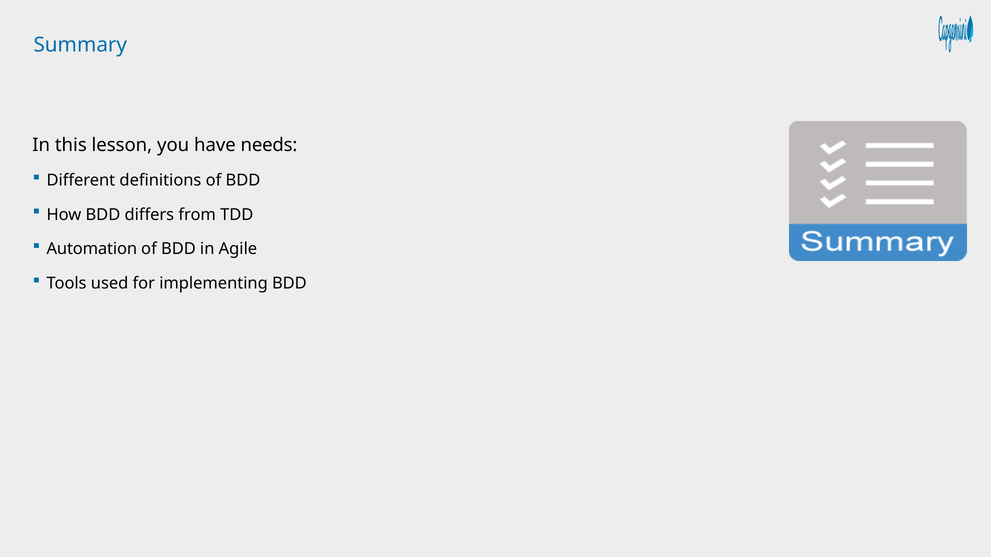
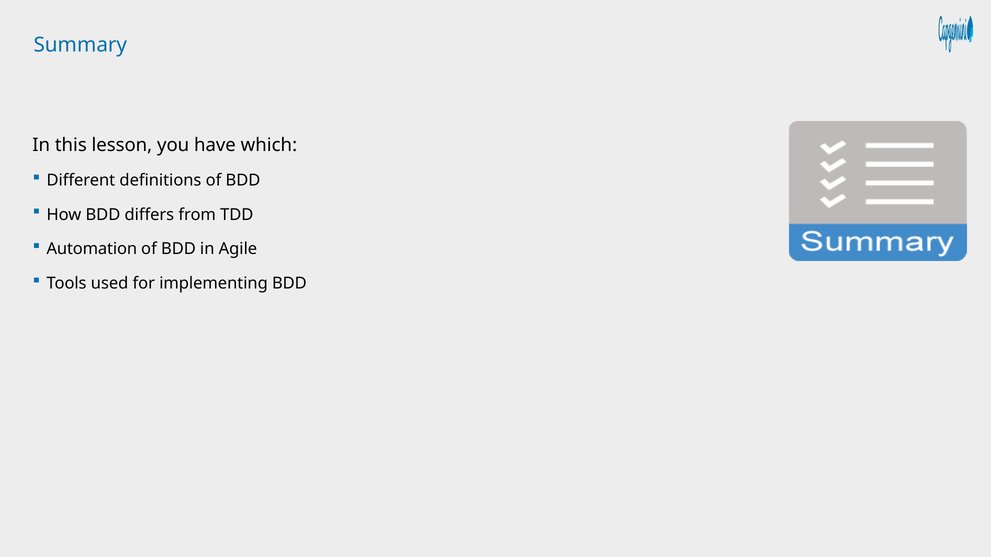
needs: needs -> which (269, 145)
